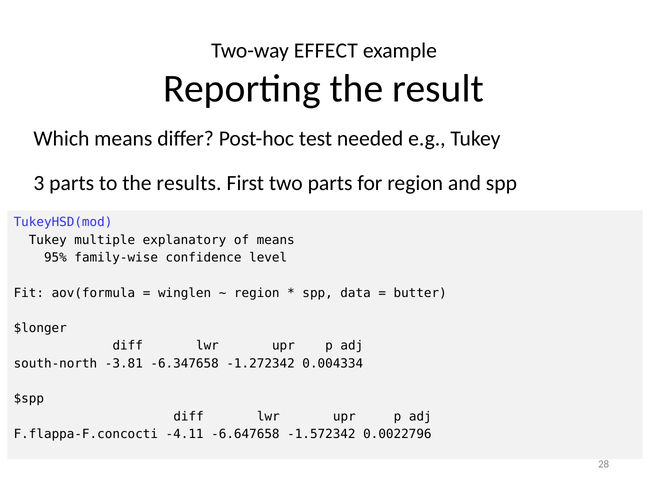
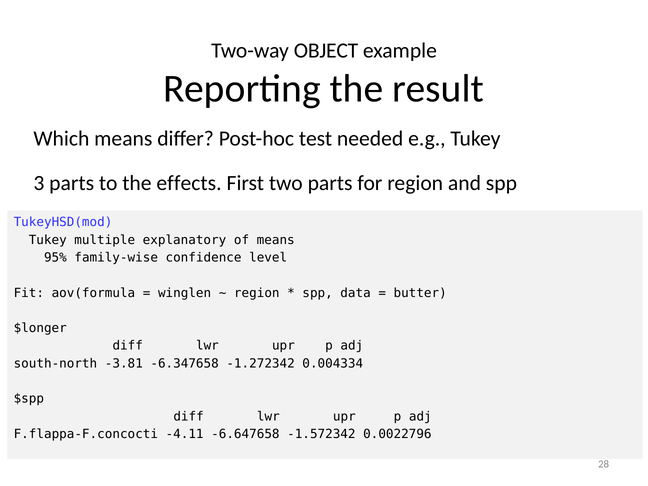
EFFECT: EFFECT -> OBJECT (326, 51)
results: results -> effects (189, 183)
